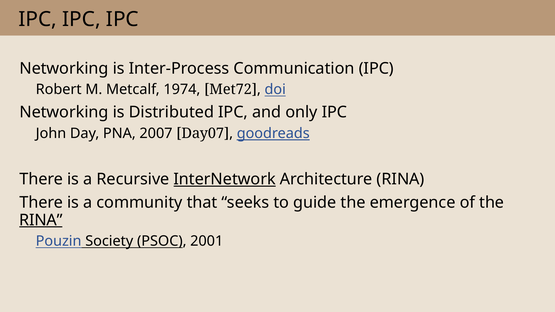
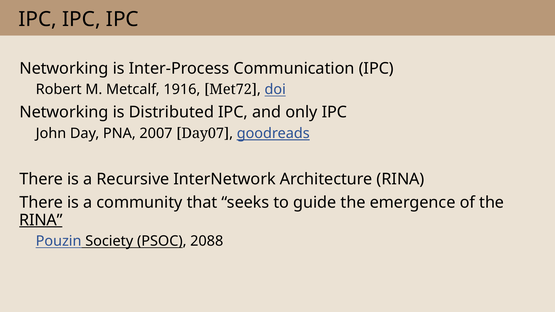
1974: 1974 -> 1916 (182, 90)
InterNetwork underline: present -> none (225, 179)
2001: 2001 -> 2088 (207, 241)
